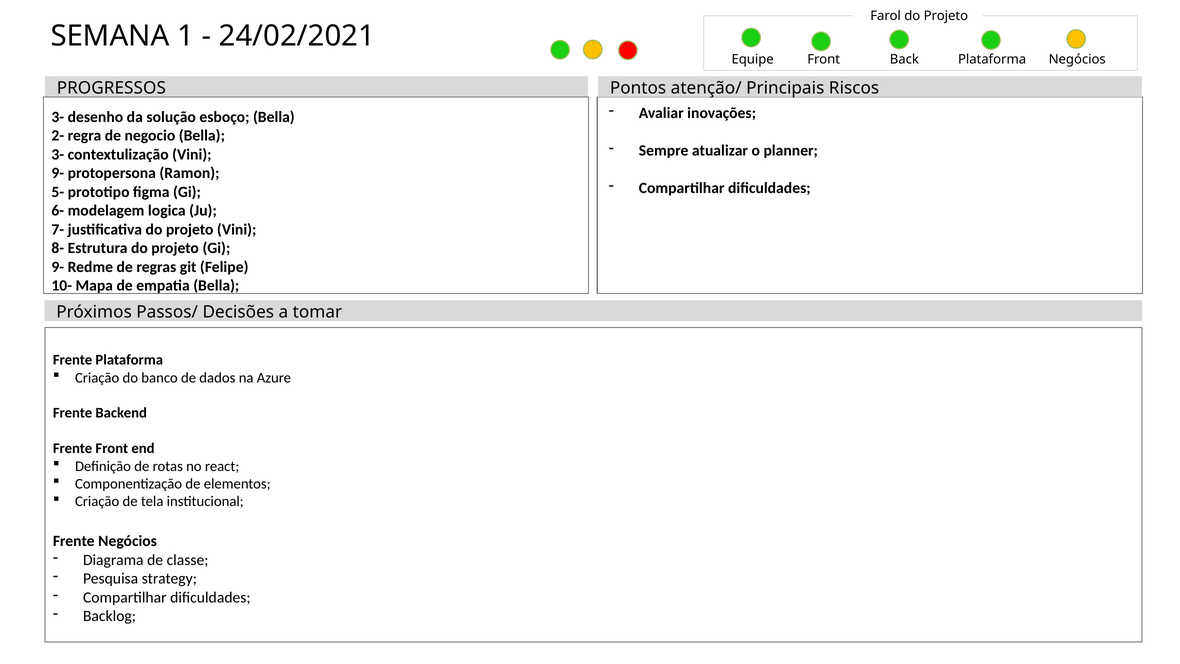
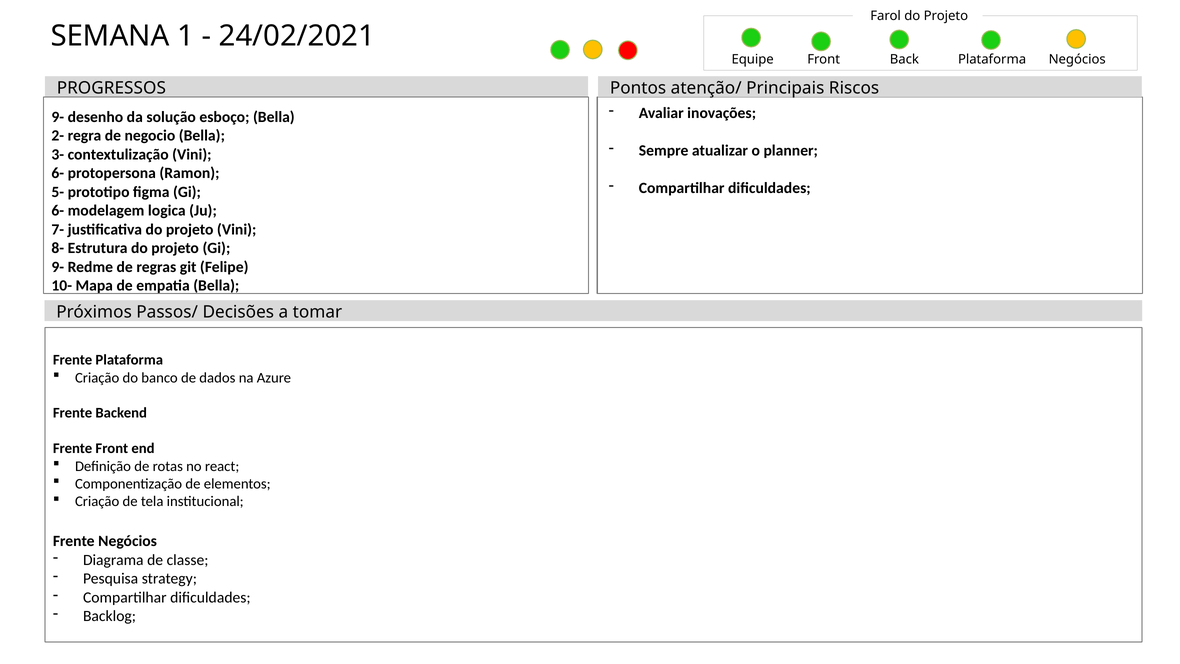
3-: 3- -> 9- (58, 117)
9-: 9- -> 6- (58, 173)
